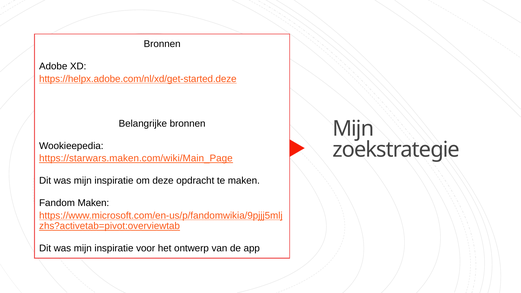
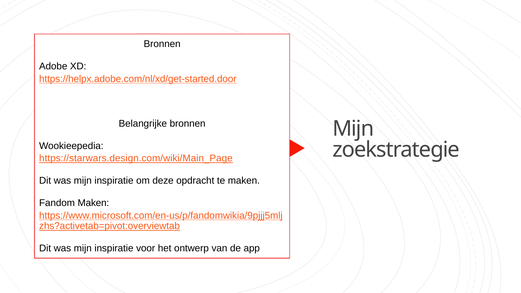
https://helpx.adobe.com/nl/xd/get-started.deze: https://helpx.adobe.com/nl/xd/get-started.deze -> https://helpx.adobe.com/nl/xd/get-started.door (138, 79)
https://starwars.maken.com/wiki/Main_Page: https://starwars.maken.com/wiki/Main_Page -> https://starwars.design.com/wiki/Main_Page (136, 158)
